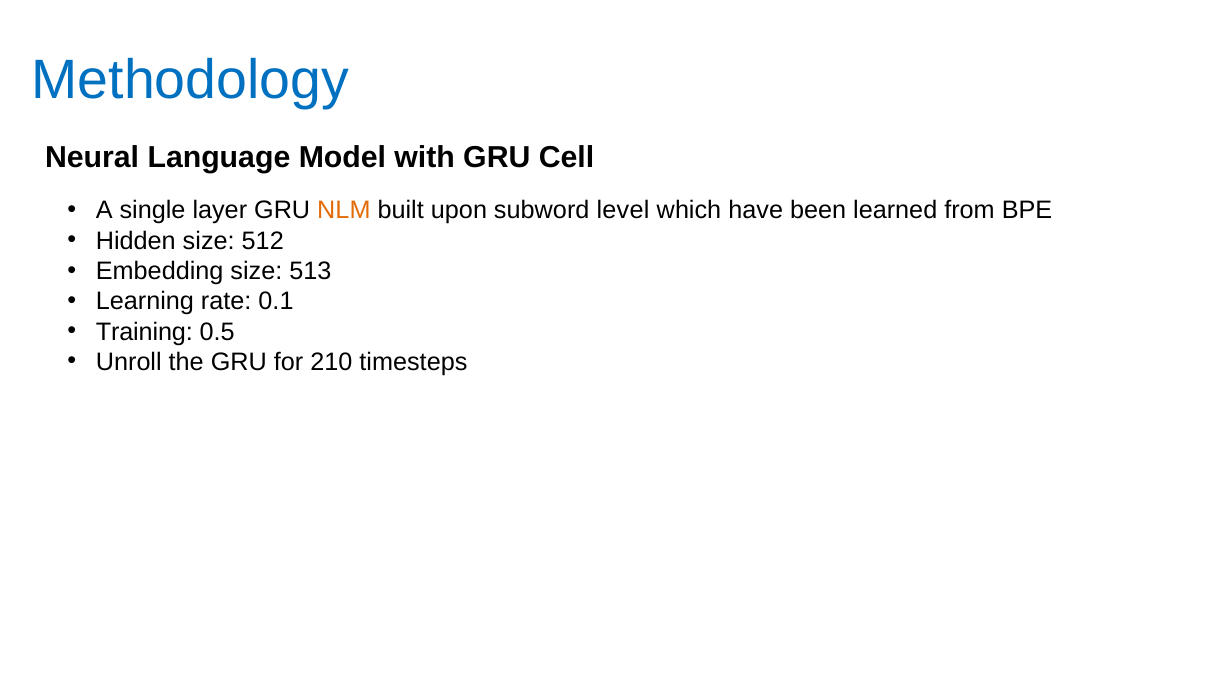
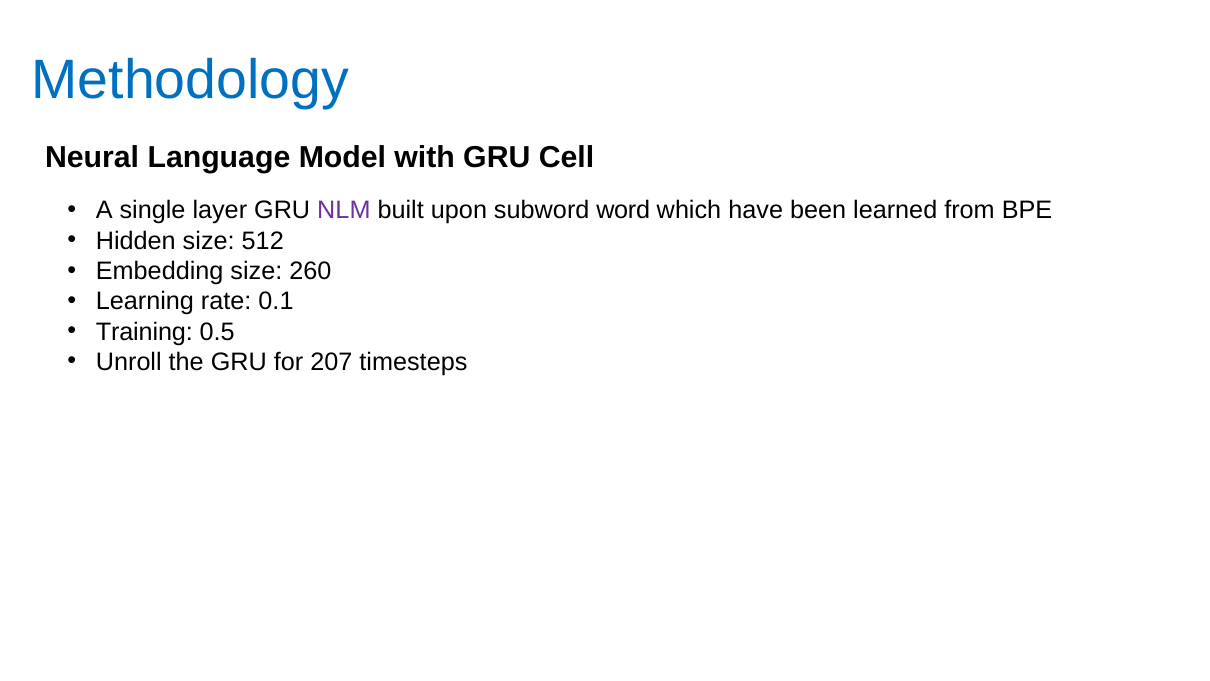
NLM colour: orange -> purple (344, 211)
level: level -> word (623, 211)
513: 513 -> 260 (310, 271)
210: 210 -> 207 (331, 362)
